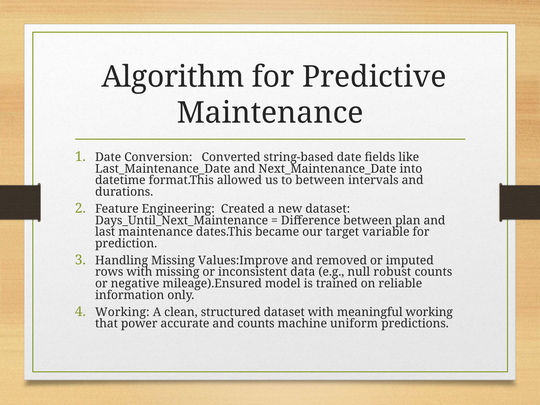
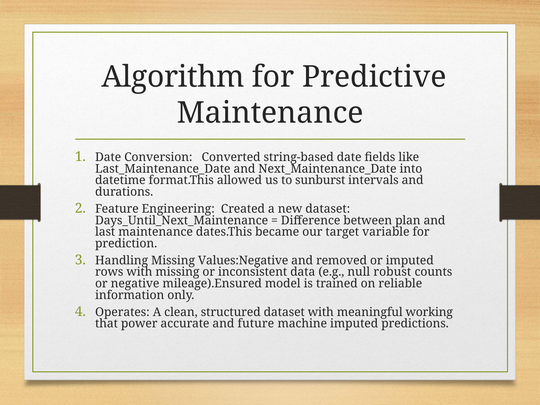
to between: between -> sunburst (320, 180)
Values:Improve: Values:Improve -> Values:Negative (243, 261)
Working: Working -> Operates (122, 312)
and counts: counts -> future (256, 324)
machine uniform: uniform -> imputed (354, 324)
